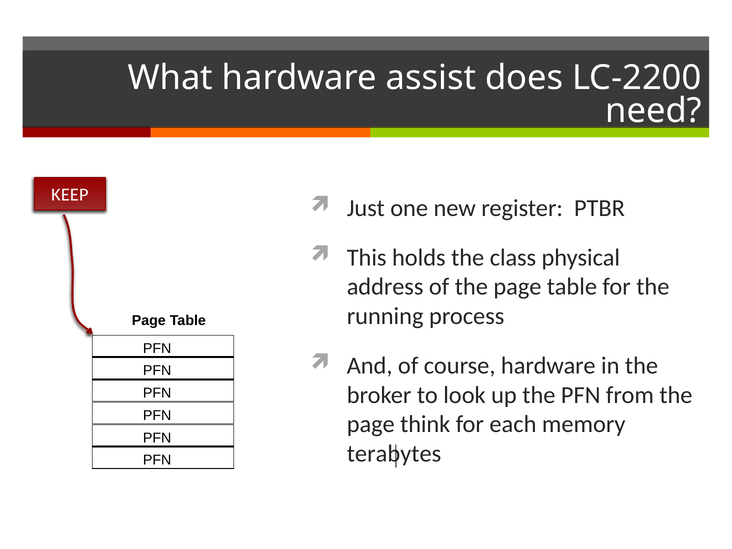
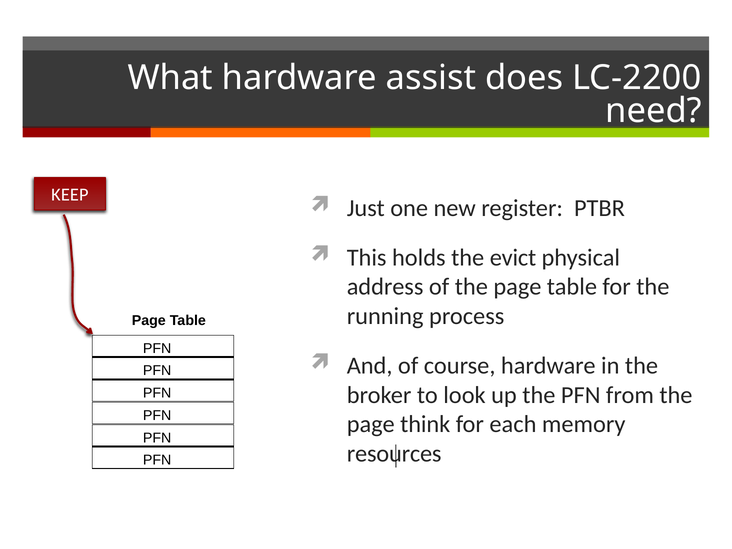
class: class -> evict (513, 258)
terabytes: terabytes -> resources (394, 454)
